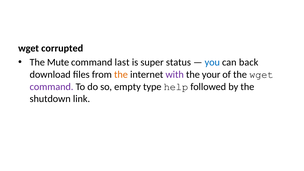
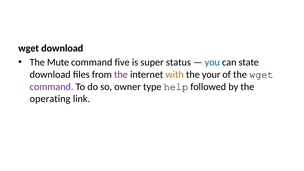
wget corrupted: corrupted -> download (62, 48)
last: last -> five (122, 62)
back: back -> state (249, 62)
the colour: orange -> purple (121, 75)
with colour: purple -> orange (175, 75)
empty: empty -> owner (128, 87)
shutdown: shutdown -> operating (50, 99)
